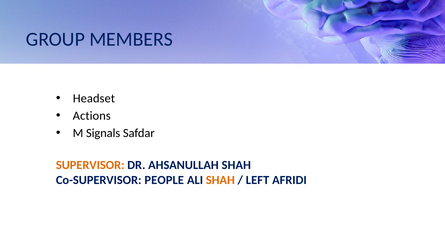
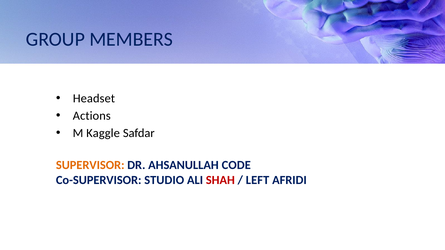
Signals: Signals -> Kaggle (103, 133)
AHSANULLAH SHAH: SHAH -> CODE (236, 165)
PEOPLE: PEOPLE -> STUDIO (164, 180)
SHAH colour: orange -> red (220, 180)
